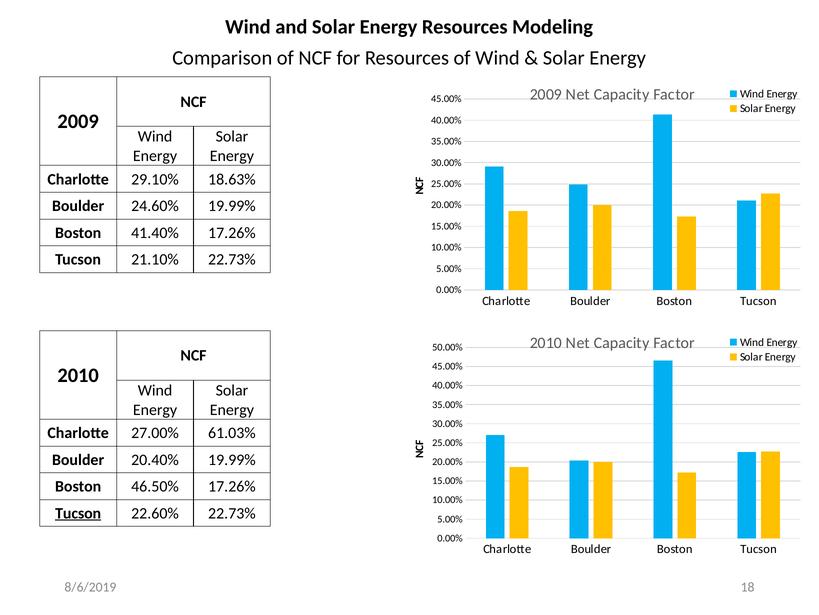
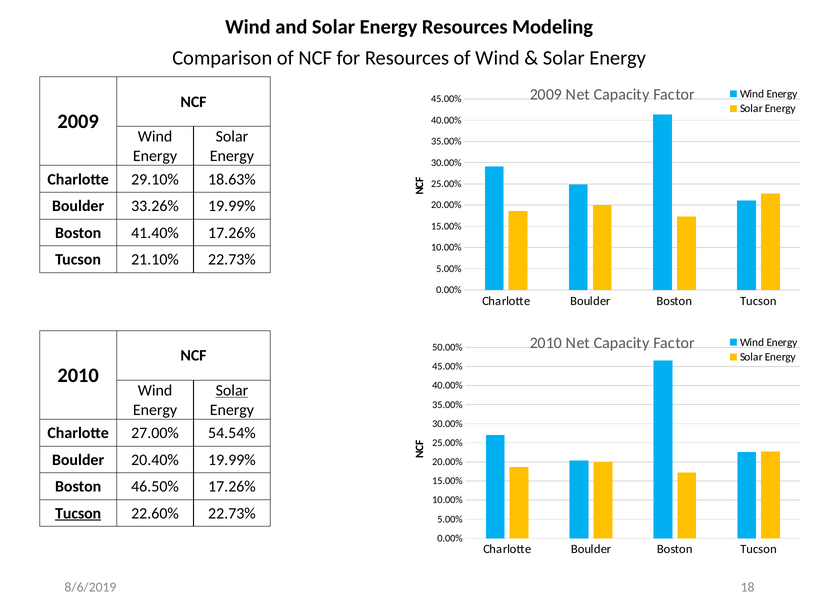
24.60%: 24.60% -> 33.26% (155, 206)
Solar underline: none -> present (232, 390)
61.03%: 61.03% -> 54.54% (232, 433)
